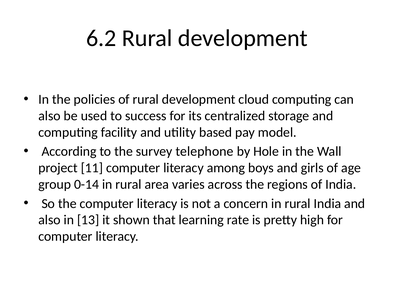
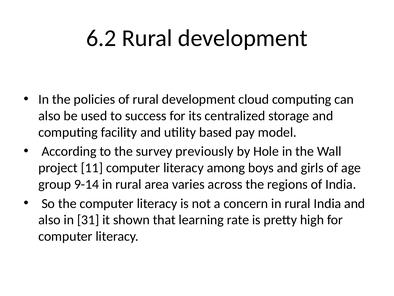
telephone: telephone -> previously (205, 151)
0-14: 0-14 -> 9-14 (86, 184)
13: 13 -> 31 (88, 220)
